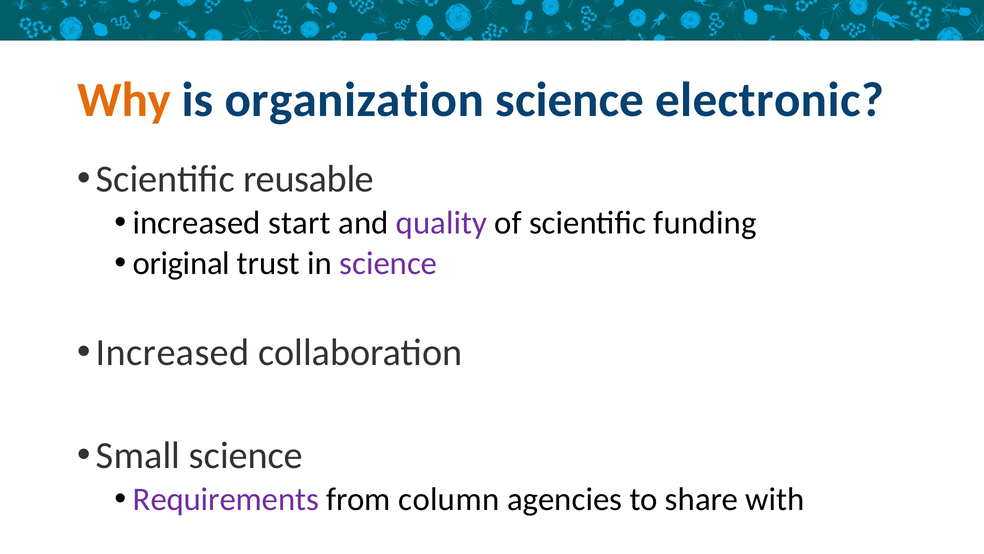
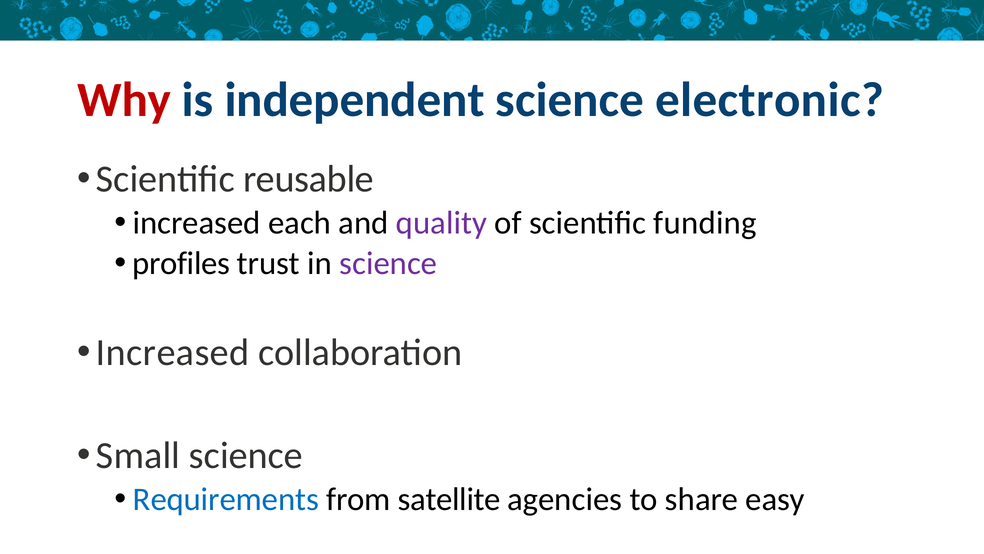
Why colour: orange -> red (124, 100)
organization: organization -> independent (355, 100)
start: start -> each (300, 223)
original: original -> profiles (181, 263)
Requirements colour: purple -> blue (226, 499)
column: column -> satellite (449, 499)
with: with -> easy (775, 499)
